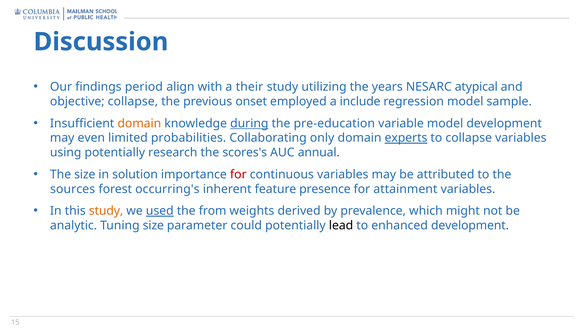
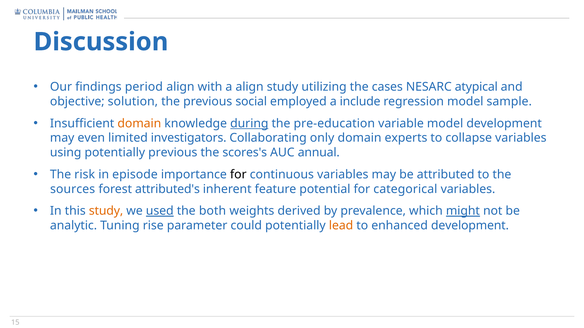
a their: their -> align (250, 87)
years: years -> cases (387, 87)
objective collapse: collapse -> solution (133, 102)
onset: onset -> social (251, 102)
probabilities: probabilities -> investigators (189, 138)
experts underline: present -> none (406, 138)
potentially research: research -> previous (173, 153)
The size: size -> risk (85, 175)
solution: solution -> episode (135, 175)
for colour: red -> black (238, 175)
occurring's: occurring's -> attributed's (167, 189)
presence: presence -> potential (325, 189)
attainment: attainment -> categorical (405, 189)
from: from -> both (212, 211)
might underline: none -> present (463, 211)
Tuning size: size -> rise (153, 226)
lead colour: black -> orange (341, 226)
